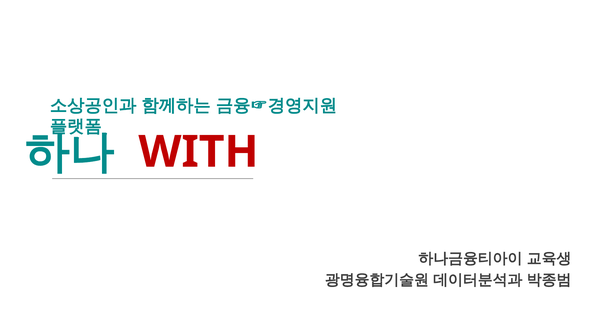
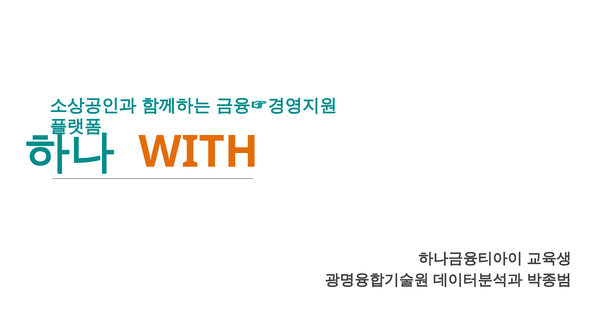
WITH colour: red -> orange (198, 152)
